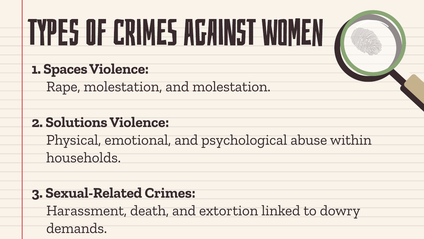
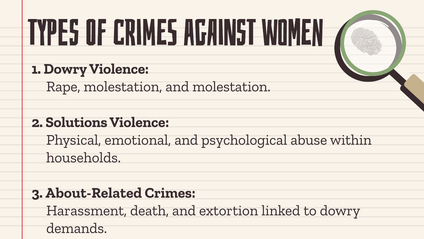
1 Spaces: Spaces -> Dowry (65, 69)
Sexual-Related: Sexual-Related -> About-Related (94, 193)
